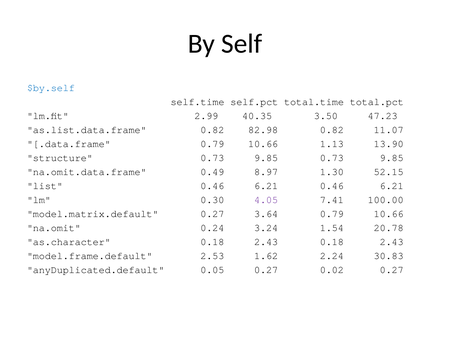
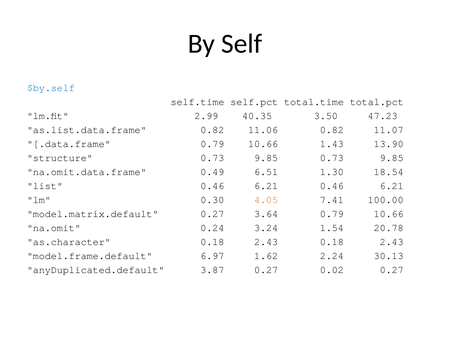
82.98: 82.98 -> 11.06 (263, 130)
1.13: 1.13 -> 1.43 (332, 144)
8.97: 8.97 -> 6.51 (266, 172)
52.15: 52.15 -> 18.54 (389, 172)
4.05 colour: purple -> orange (266, 200)
2.53: 2.53 -> 6.97 (212, 255)
30.83: 30.83 -> 30.13 (389, 255)
0.05: 0.05 -> 3.87 (212, 269)
